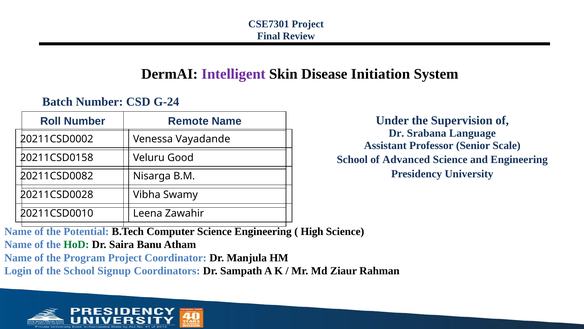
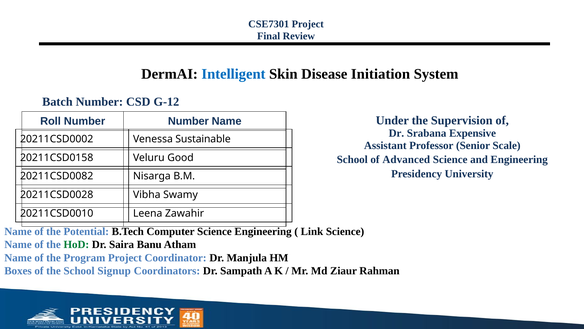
Intelligent colour: purple -> blue (233, 74)
G-24: G-24 -> G-12 (166, 102)
Number Remote: Remote -> Number (188, 121)
Language: Language -> Expensive (473, 133)
Vayadande: Vayadande -> Sustainable (203, 139)
High: High -> Link (312, 231)
Login: Login -> Boxes (18, 271)
